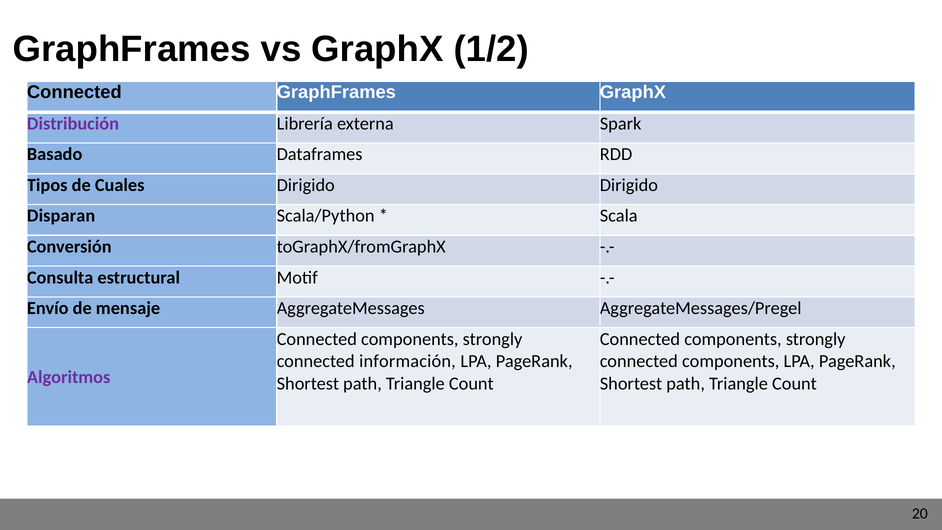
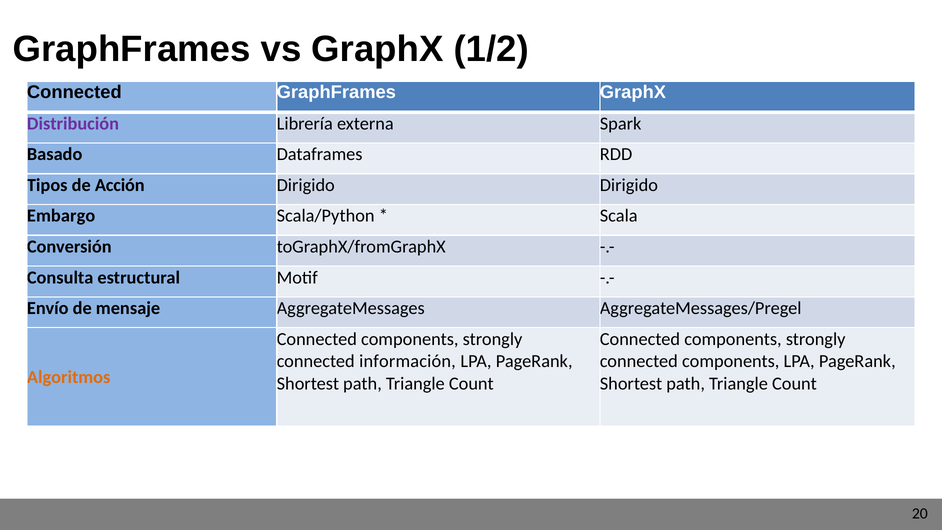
Cuales: Cuales -> Acción (120, 185)
Disparan: Disparan -> Embargo (61, 216)
Algoritmos colour: purple -> orange (69, 377)
